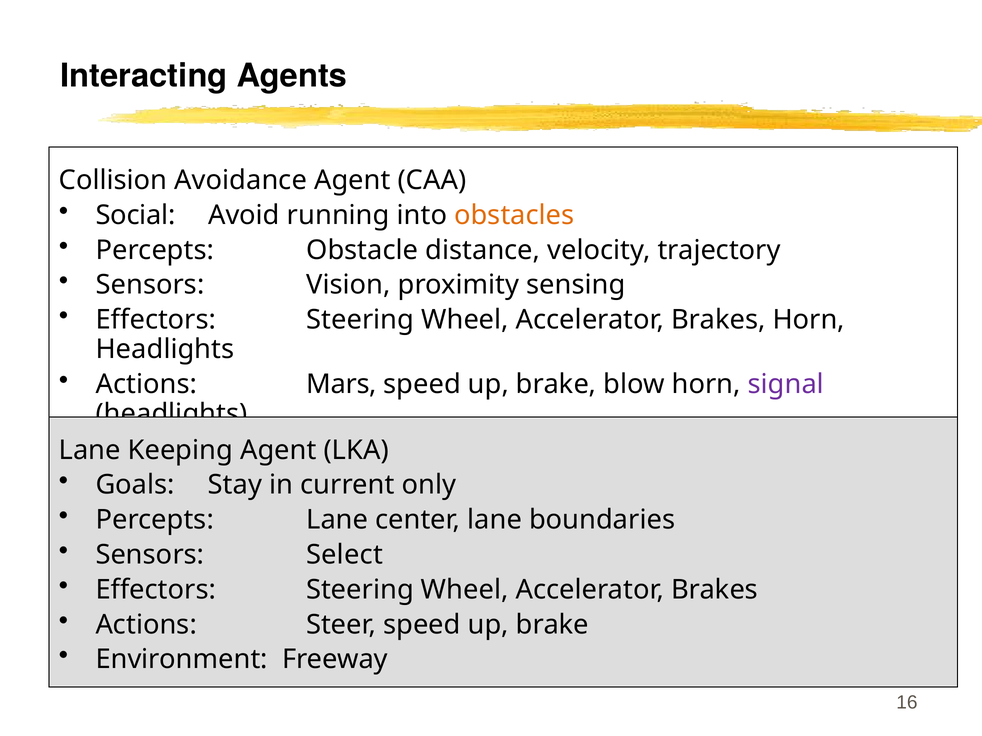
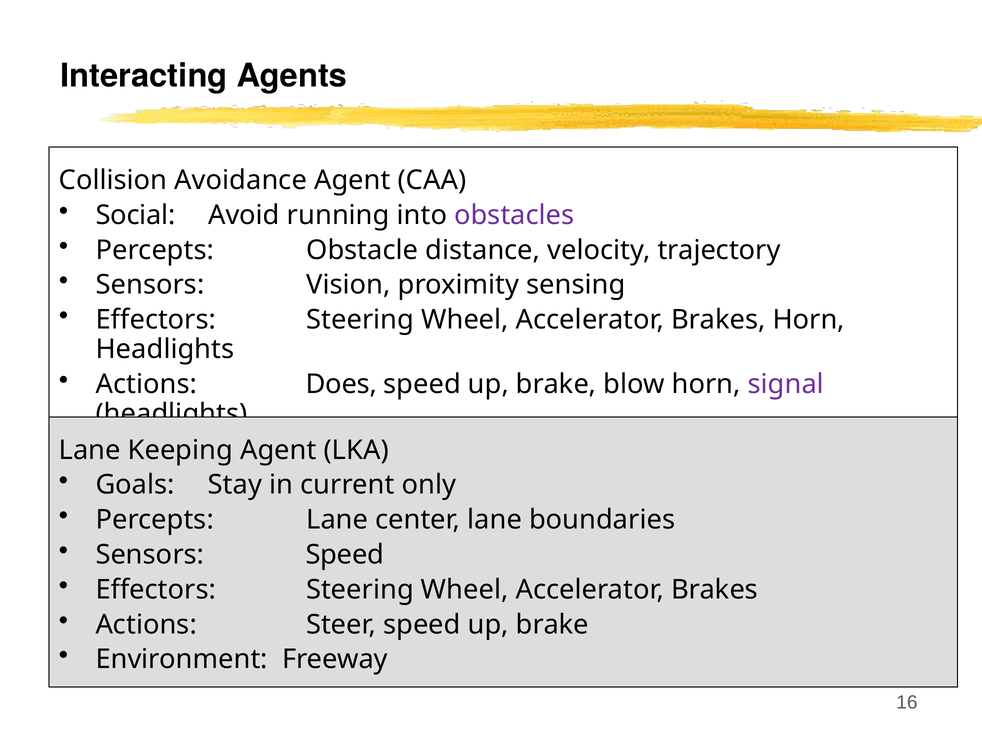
obstacles colour: orange -> purple (514, 215)
Mars: Mars -> Does (341, 384)
Sensors Select: Select -> Speed (345, 555)
